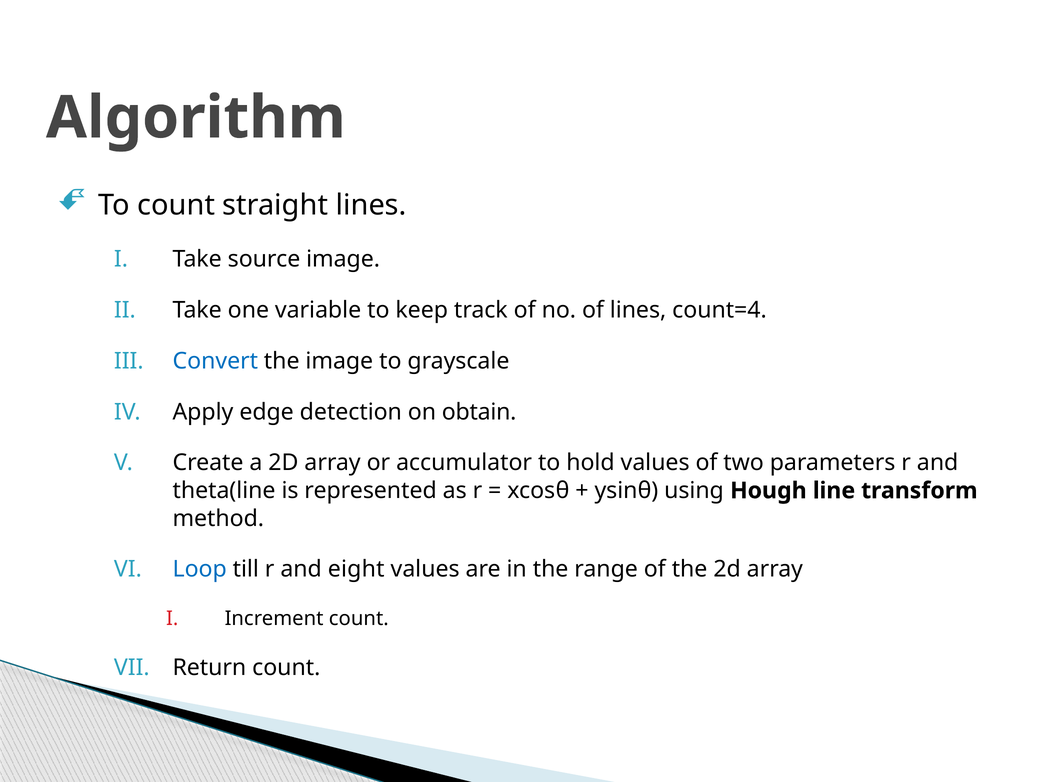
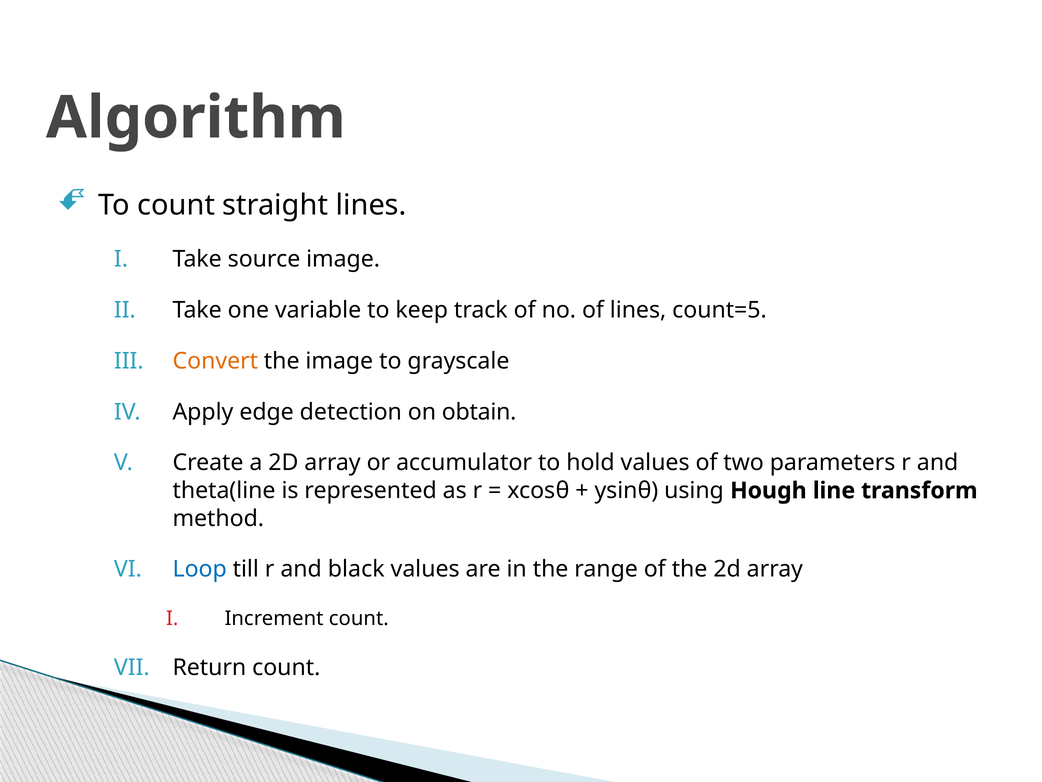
count=4: count=4 -> count=5 (719, 310)
Convert colour: blue -> orange (215, 361)
eight: eight -> black (356, 569)
